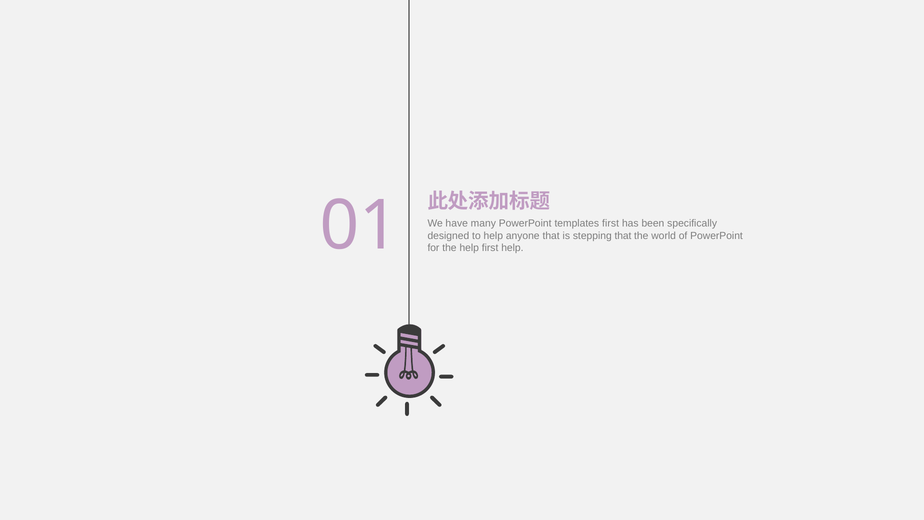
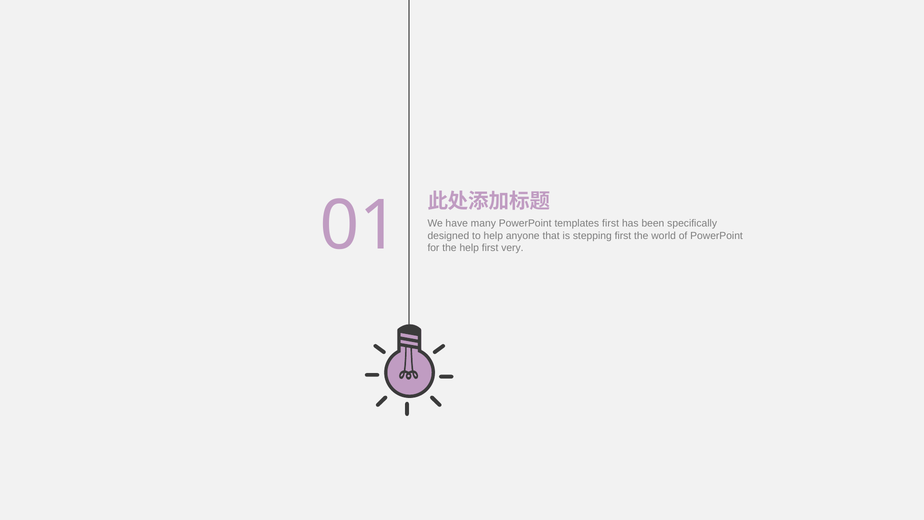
stepping that: that -> first (623, 236)
first help: help -> very (512, 248)
